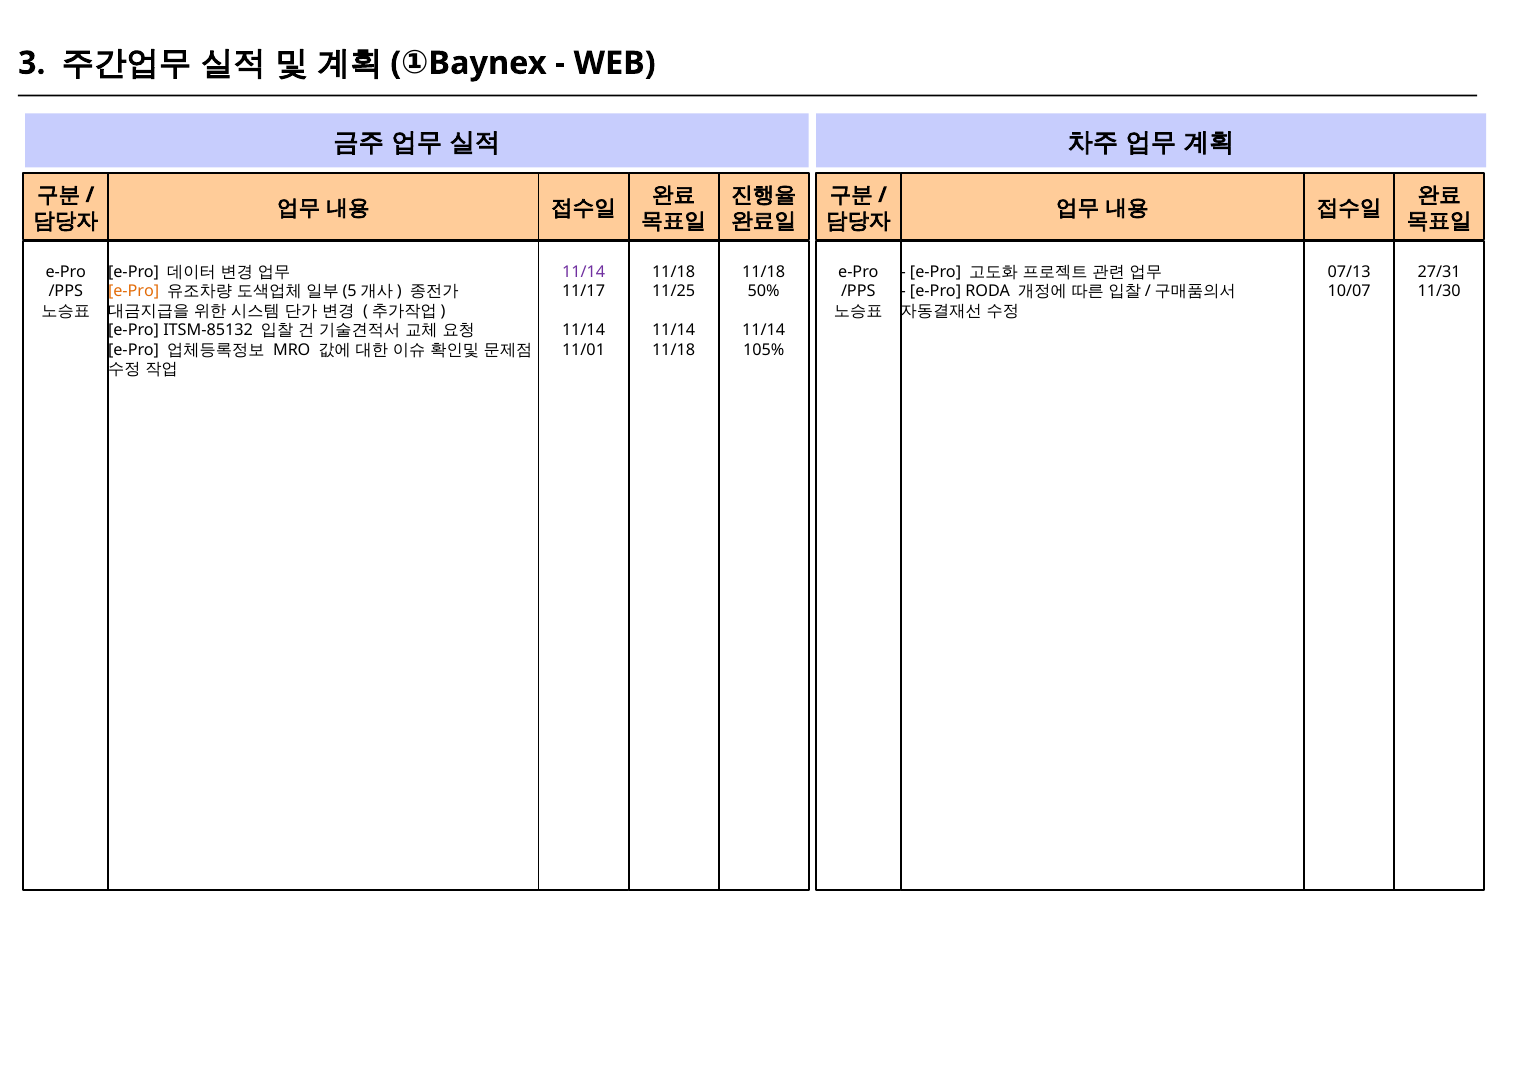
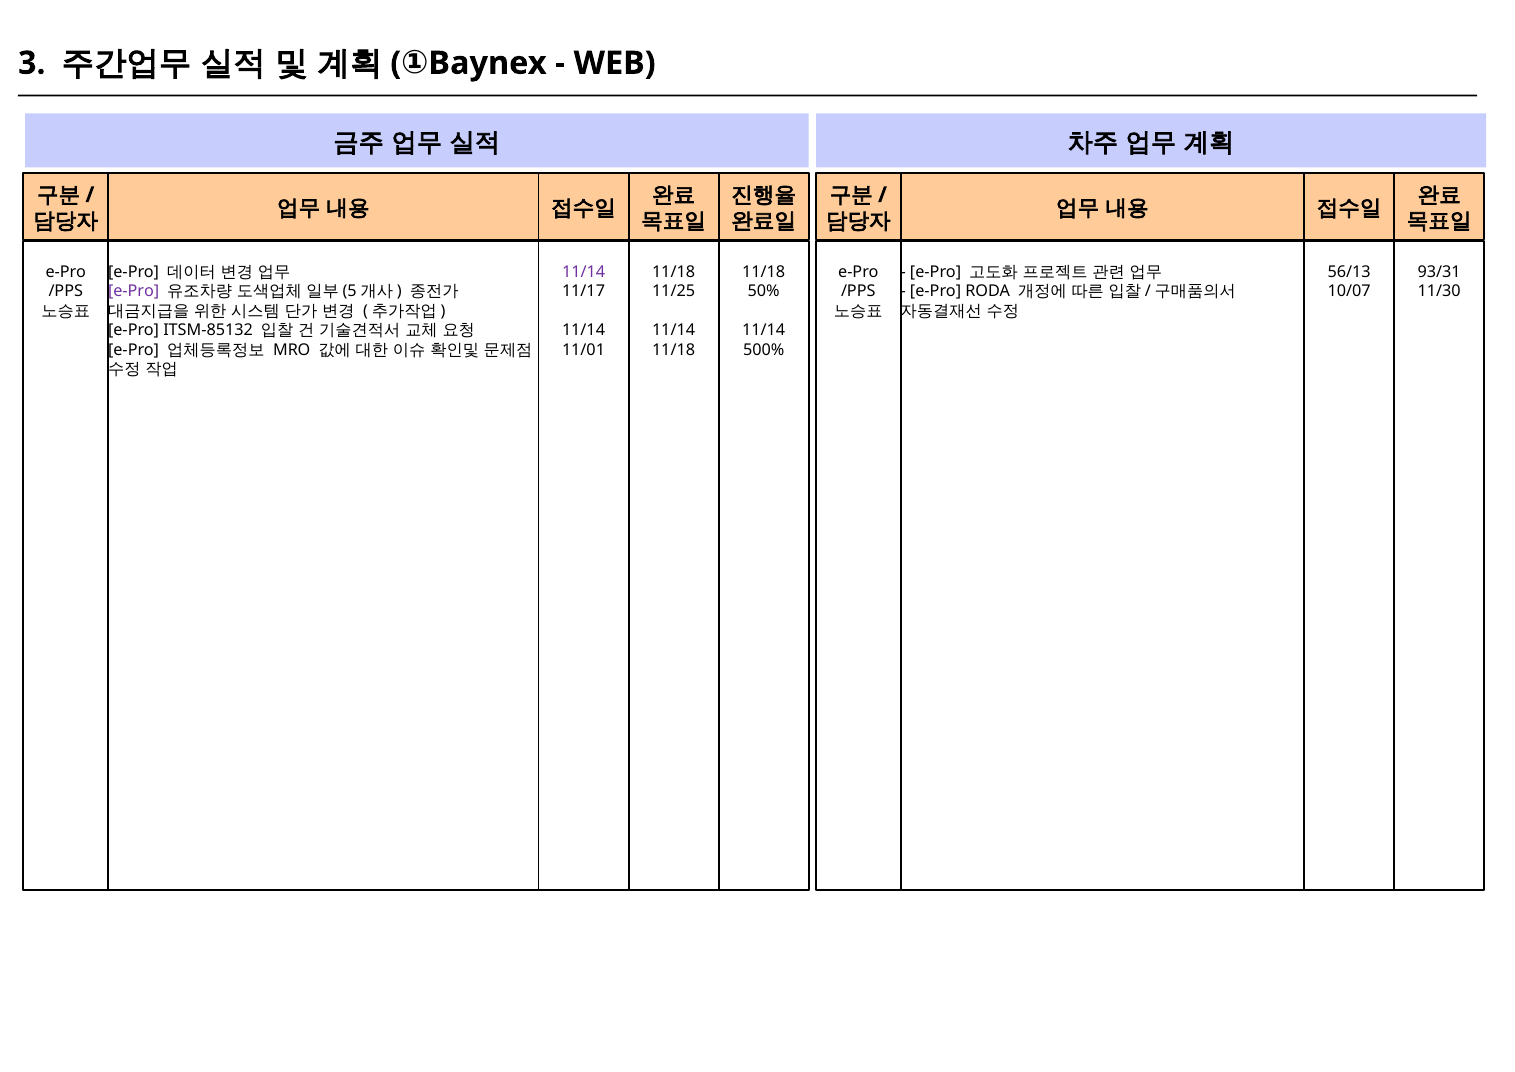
07/13: 07/13 -> 56/13 (1349, 272)
27/31: 27/31 -> 93/31 (1439, 272)
e-Pro colour: orange -> purple (134, 291)
105%: 105% -> 500% (764, 350)
